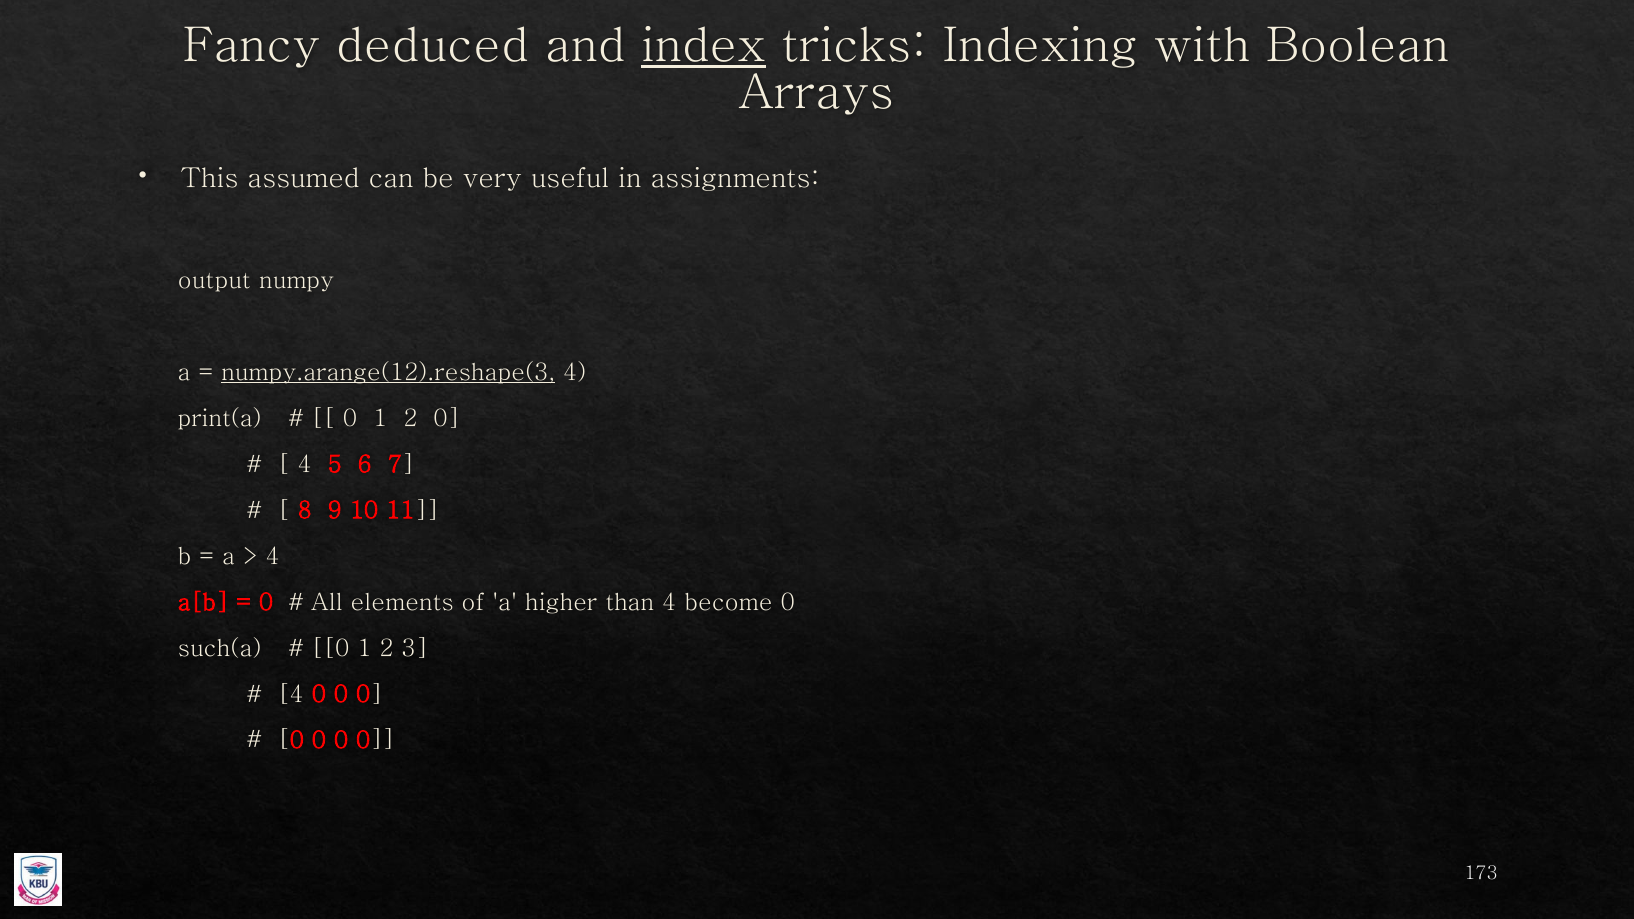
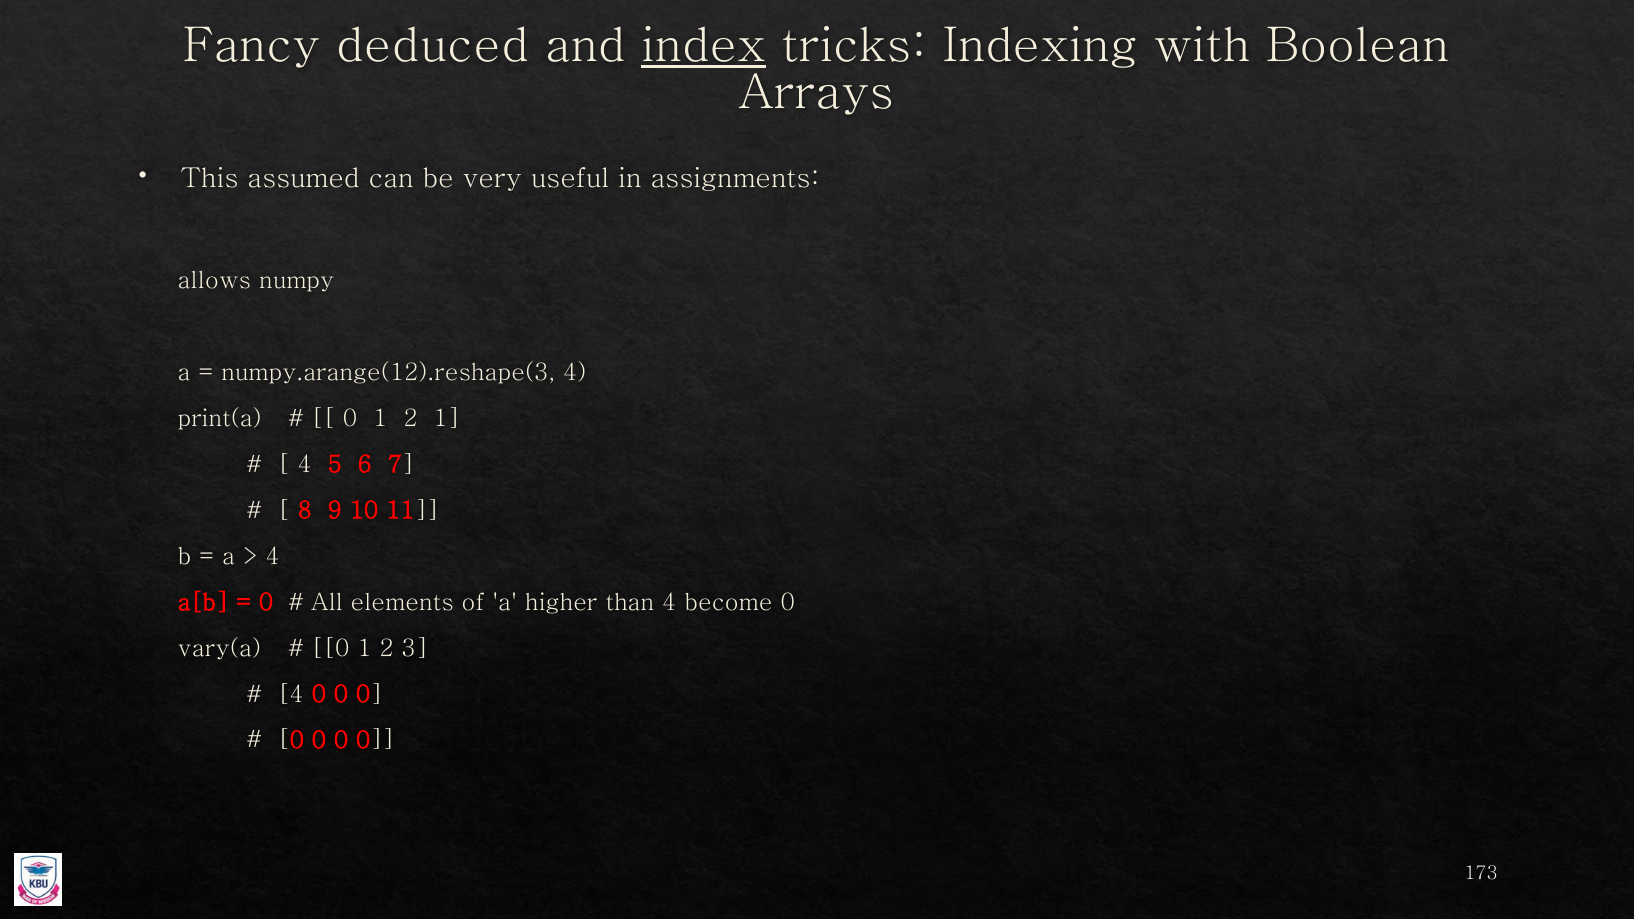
output: output -> allows (214, 280)
numpy.arange(12).reshape(3 underline: present -> none (388, 372)
2 0: 0 -> 1 (446, 418)
such(a: such(a -> vary(a (219, 648)
